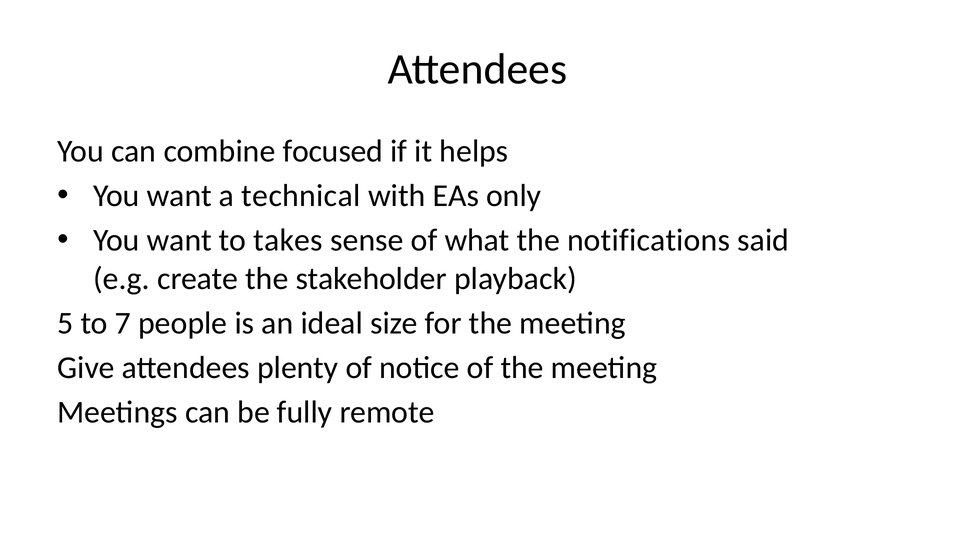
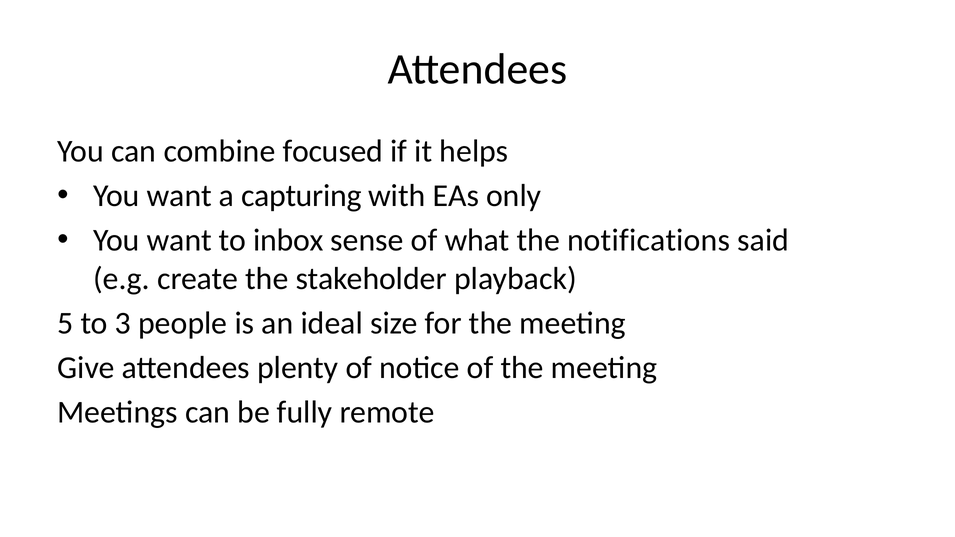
technical: technical -> capturing (301, 196)
takes: takes -> inbox (288, 241)
7: 7 -> 3 (123, 323)
